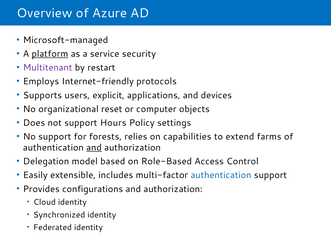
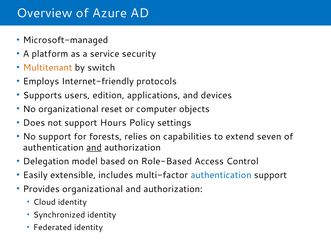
platform underline: present -> none (50, 54)
Multitenant colour: purple -> orange (48, 68)
restart: restart -> switch (101, 68)
explicit: explicit -> edition (109, 95)
farms: farms -> seven (269, 137)
Provides configurations: configurations -> organizational (93, 189)
